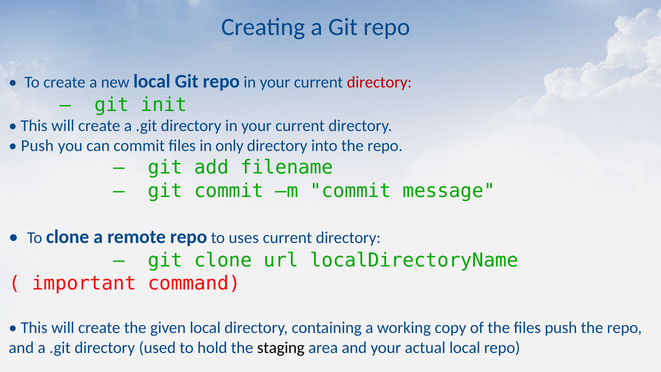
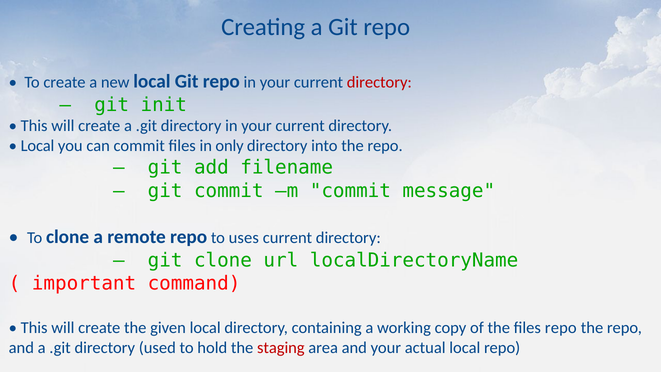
Push: Push -> Local (38, 146)
files push: push -> repo (561, 328)
staging colour: black -> red (281, 347)
